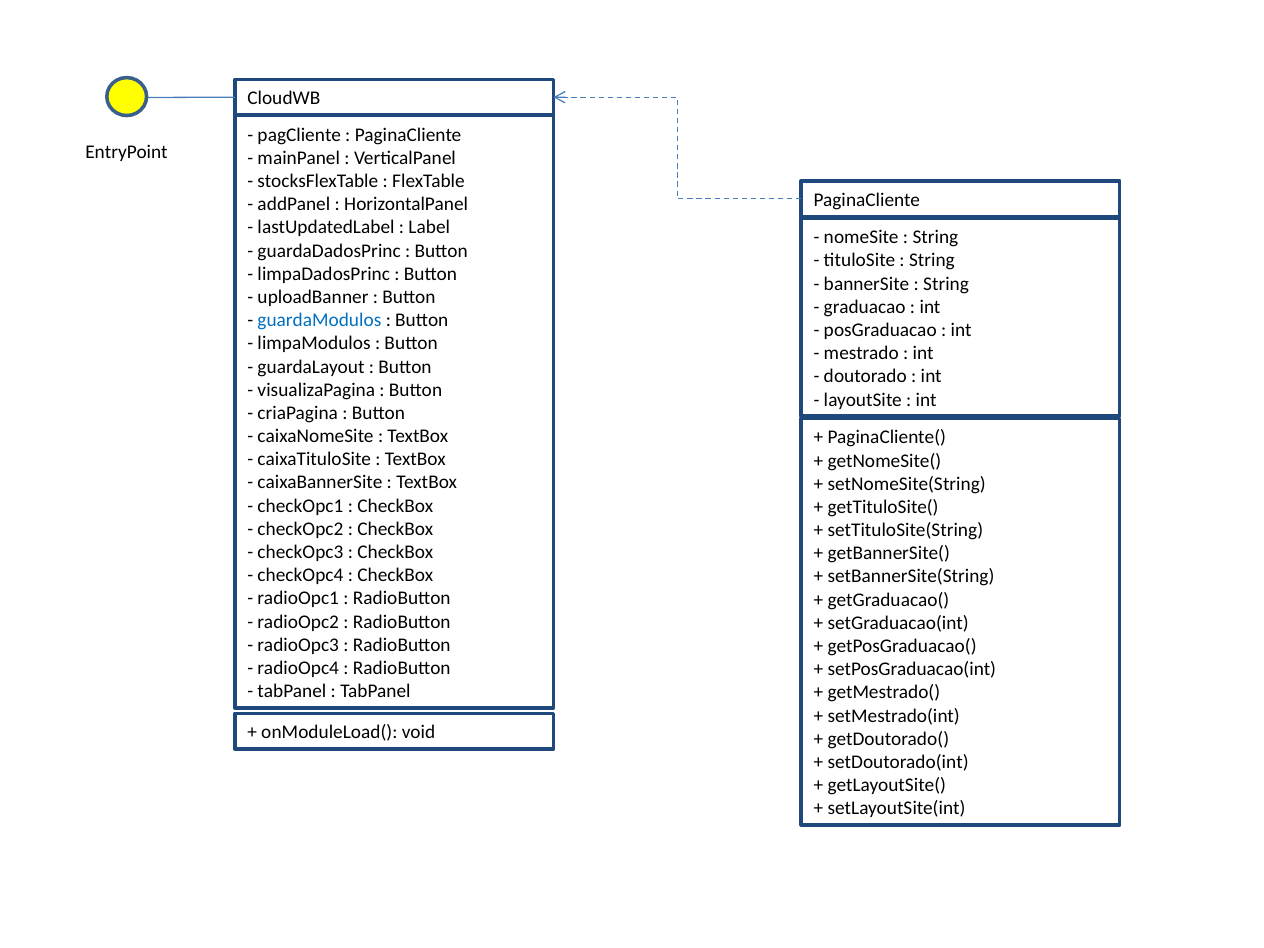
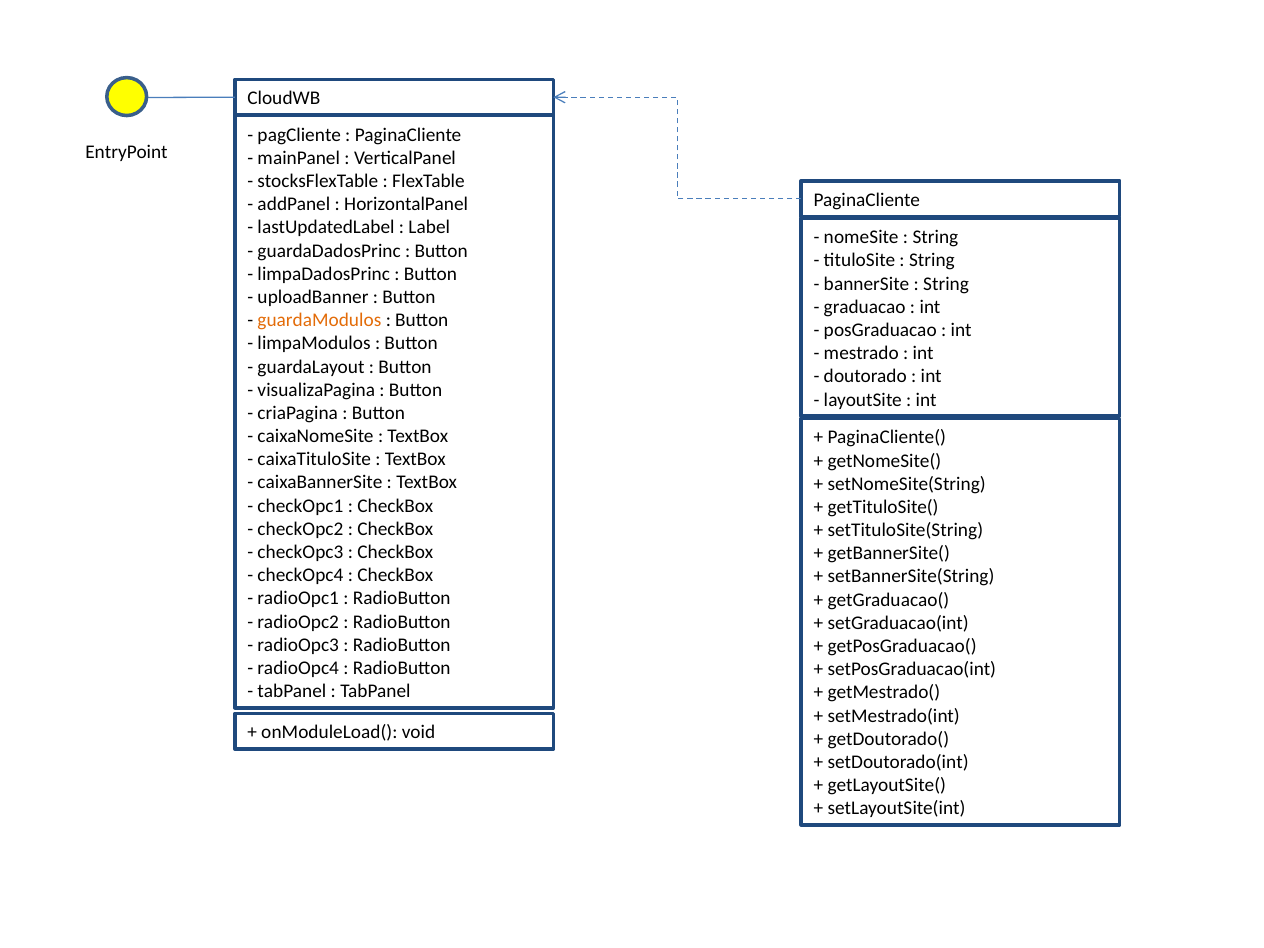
guardaModulos colour: blue -> orange (319, 320)
